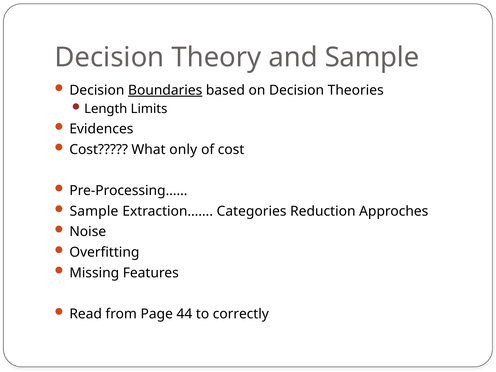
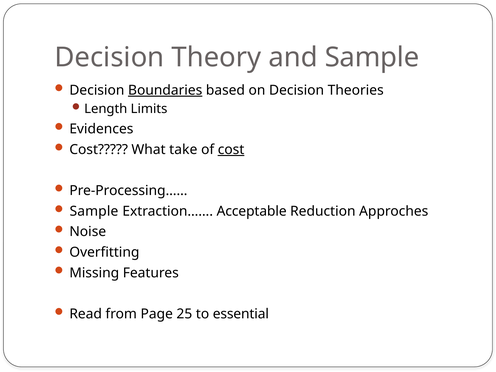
only: only -> take (183, 150)
cost underline: none -> present (231, 150)
Categories: Categories -> Acceptable (252, 211)
44: 44 -> 25 (184, 314)
correctly: correctly -> essential (241, 314)
